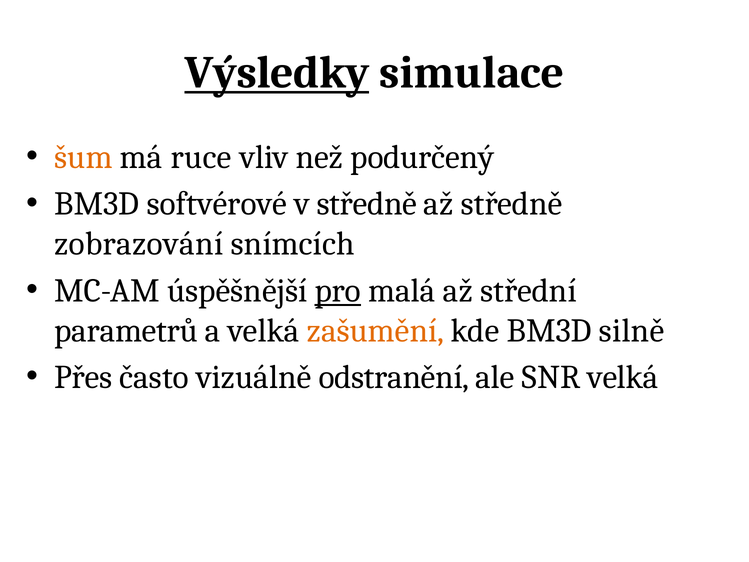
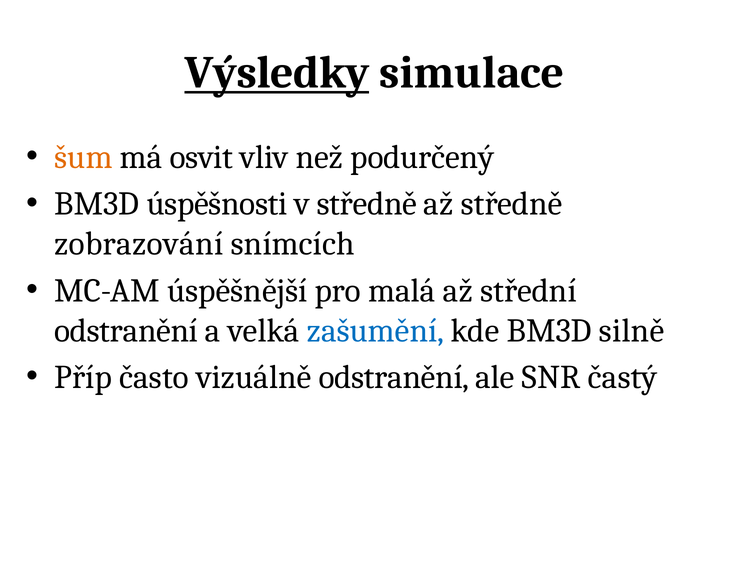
ruce: ruce -> osvit (201, 157)
softvérové: softvérové -> úspěšnosti (217, 204)
pro underline: present -> none (338, 290)
parametrů: parametrů -> odstranění (126, 330)
zašumění colour: orange -> blue (376, 330)
Přes: Přes -> Příp (83, 377)
SNR velká: velká -> častý (623, 377)
